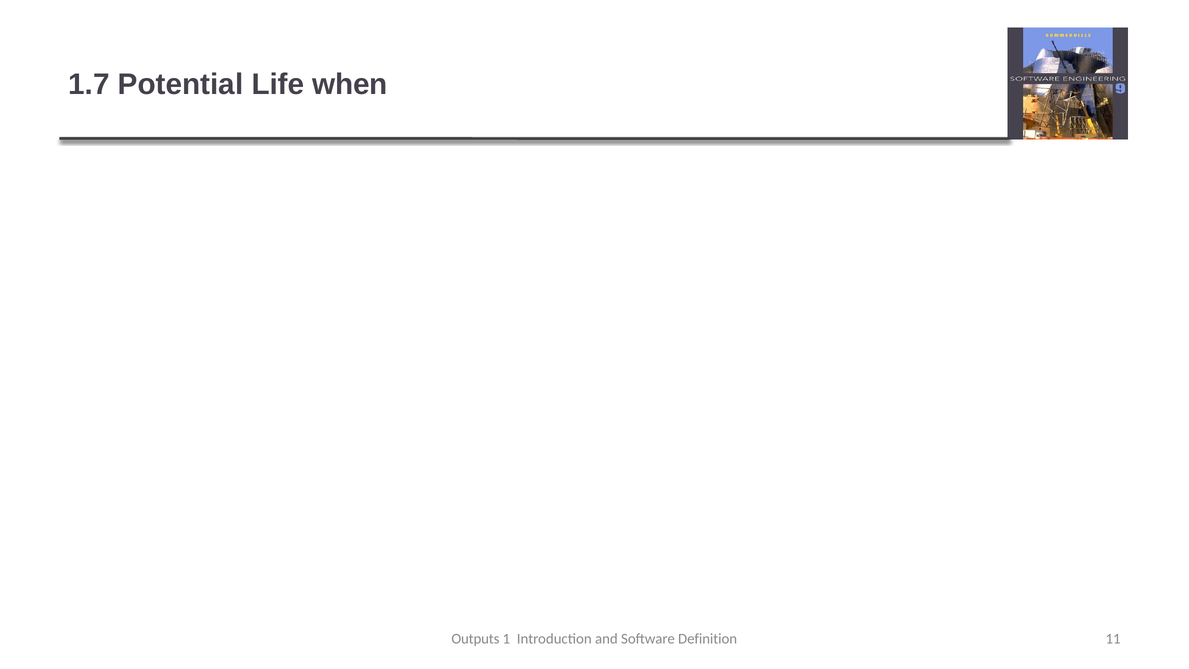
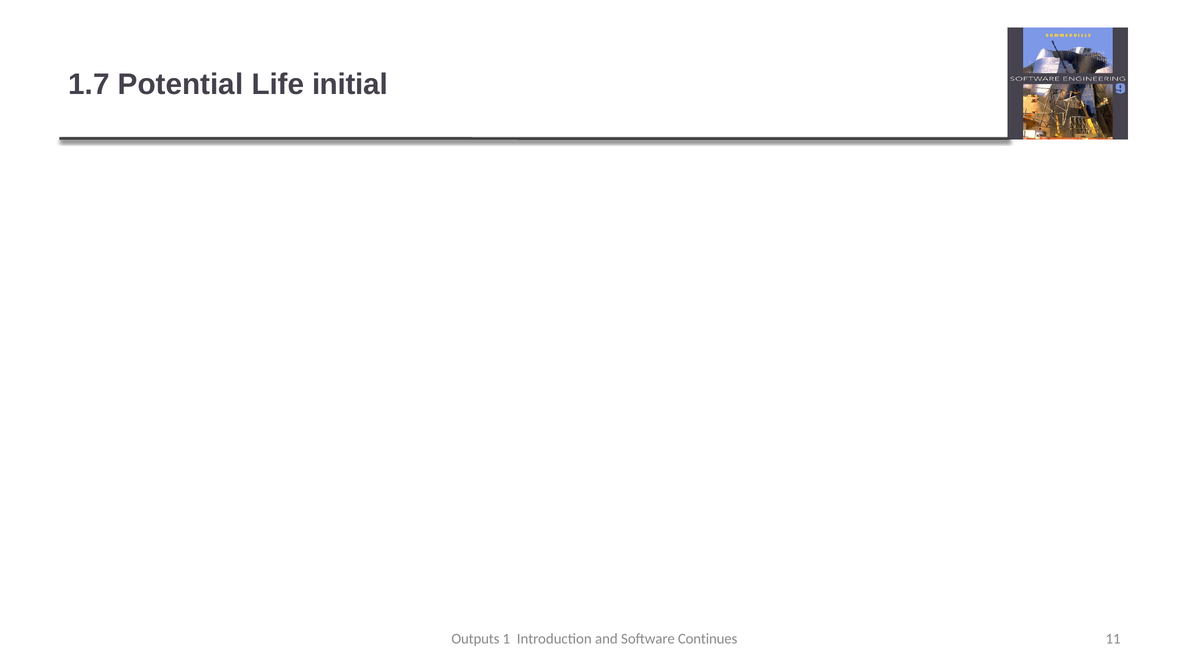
Life when: when -> initial (350, 85)
Definition: Definition -> Continues (708, 639)
